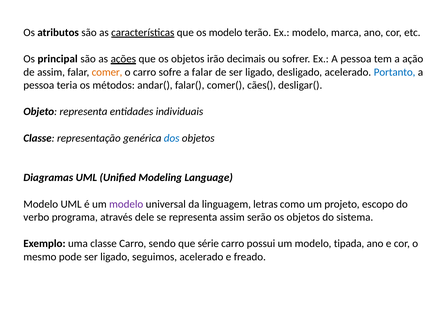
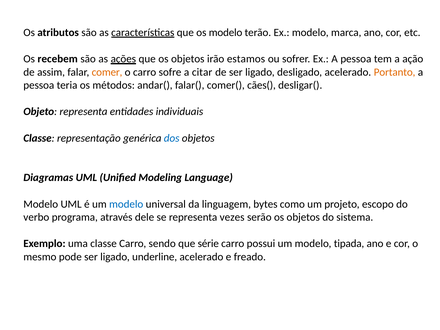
principal: principal -> recebem (58, 59)
decimais: decimais -> estamos (246, 59)
a falar: falar -> citar (202, 72)
Portanto colour: blue -> orange (395, 72)
modelo colour: purple -> blue (126, 204)
letras: letras -> bytes (265, 204)
representa assim: assim -> vezes (232, 217)
seguimos: seguimos -> underline (155, 257)
